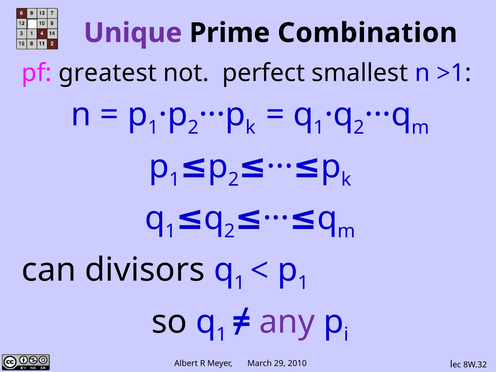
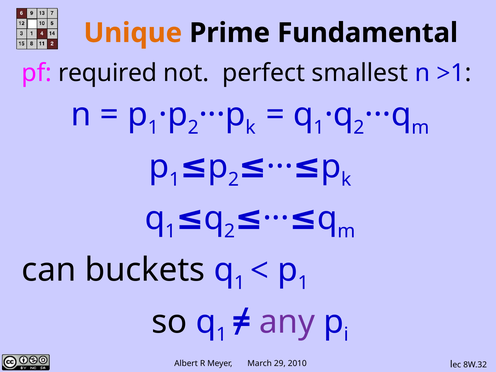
Unique colour: purple -> orange (133, 33)
Combination: Combination -> Fundamental (368, 33)
greatest: greatest -> required (108, 73)
divisors: divisors -> buckets (145, 270)
